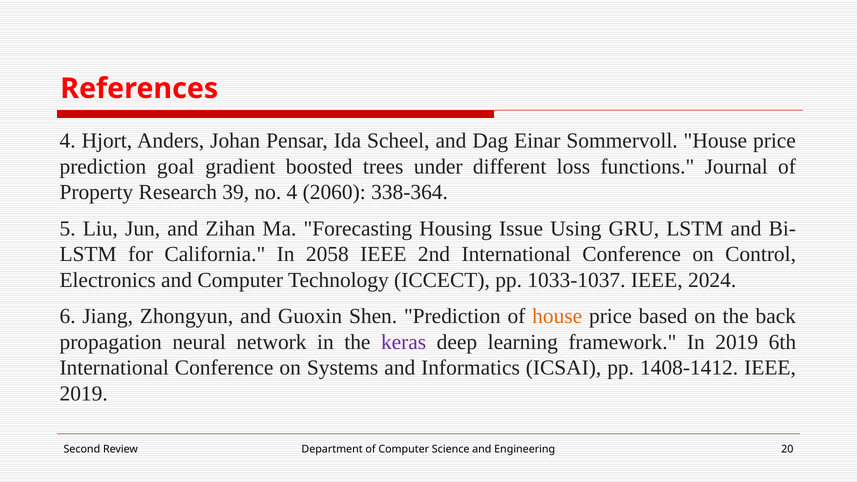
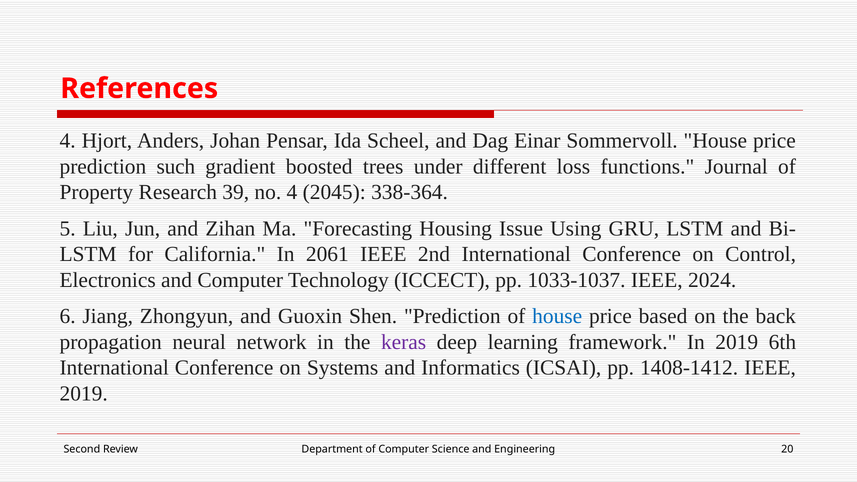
goal: goal -> such (176, 166)
2060: 2060 -> 2045 (334, 192)
2058: 2058 -> 2061 (327, 254)
house colour: orange -> blue (557, 316)
